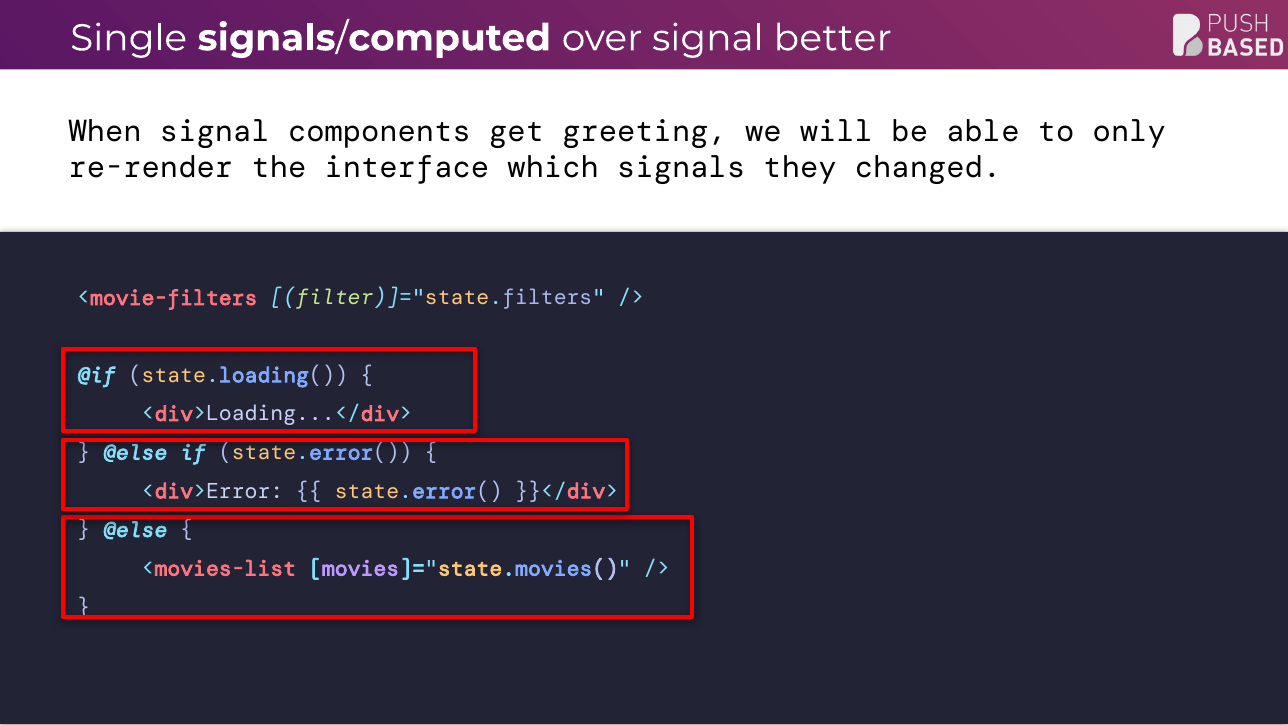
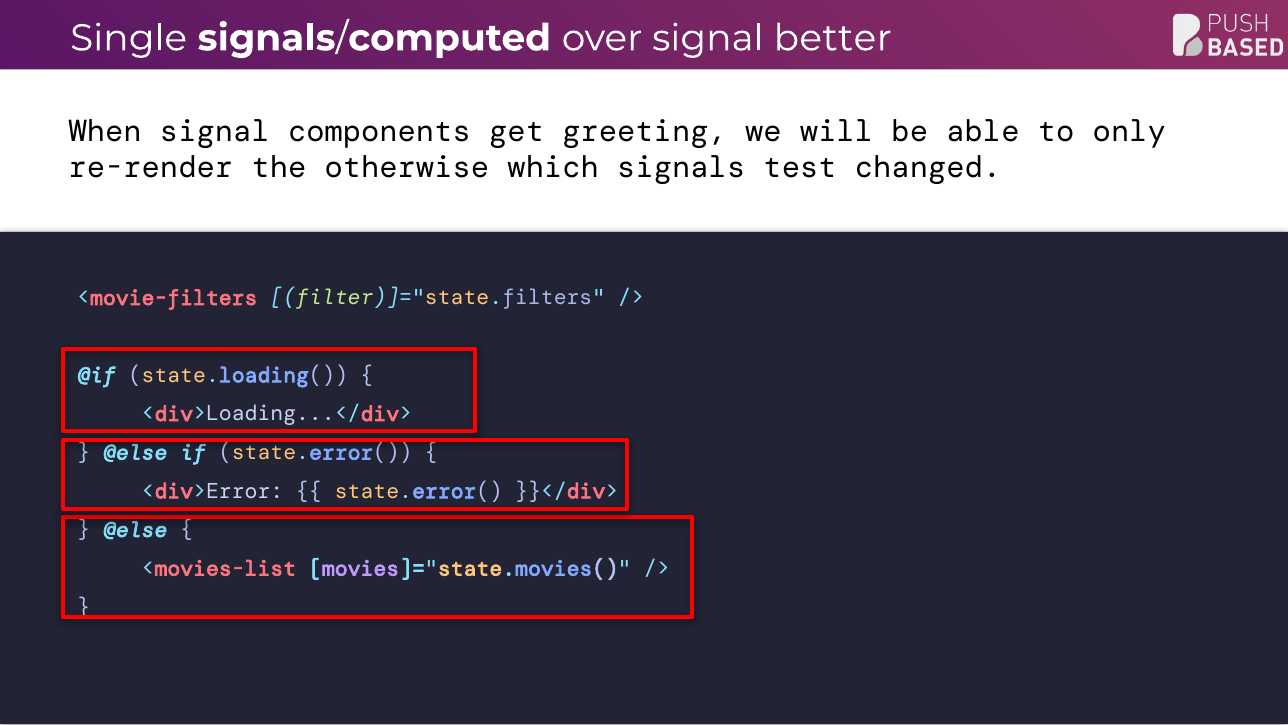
interface: interface -> otherwise (407, 167)
they: they -> test (800, 167)
